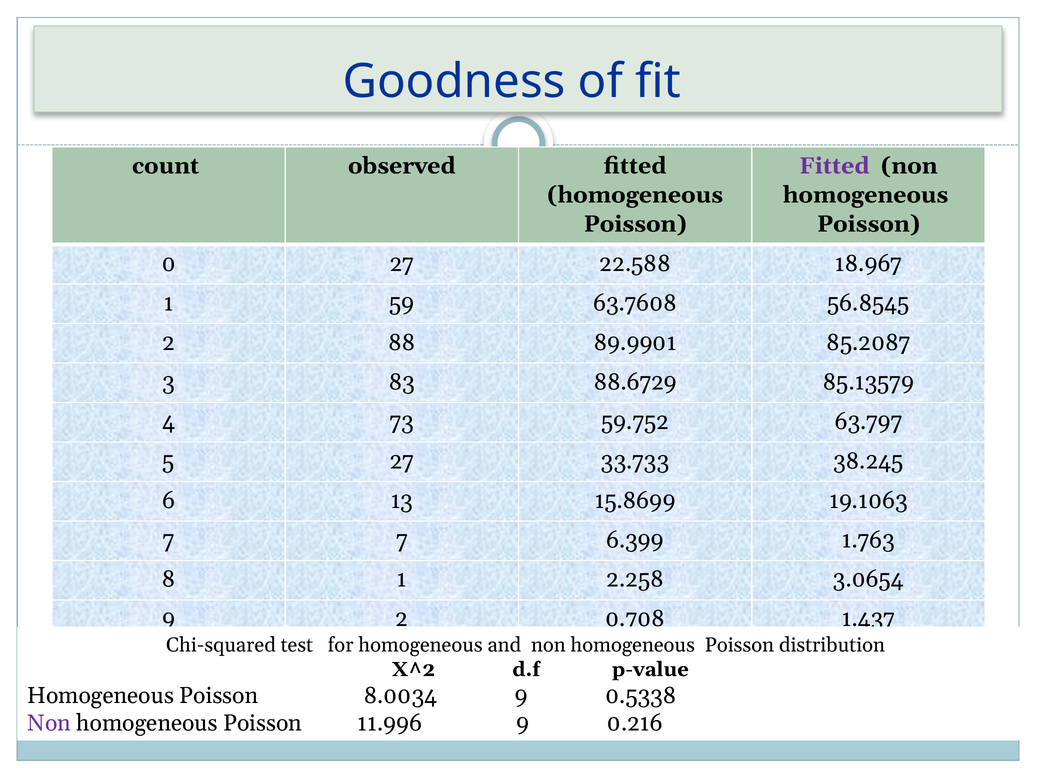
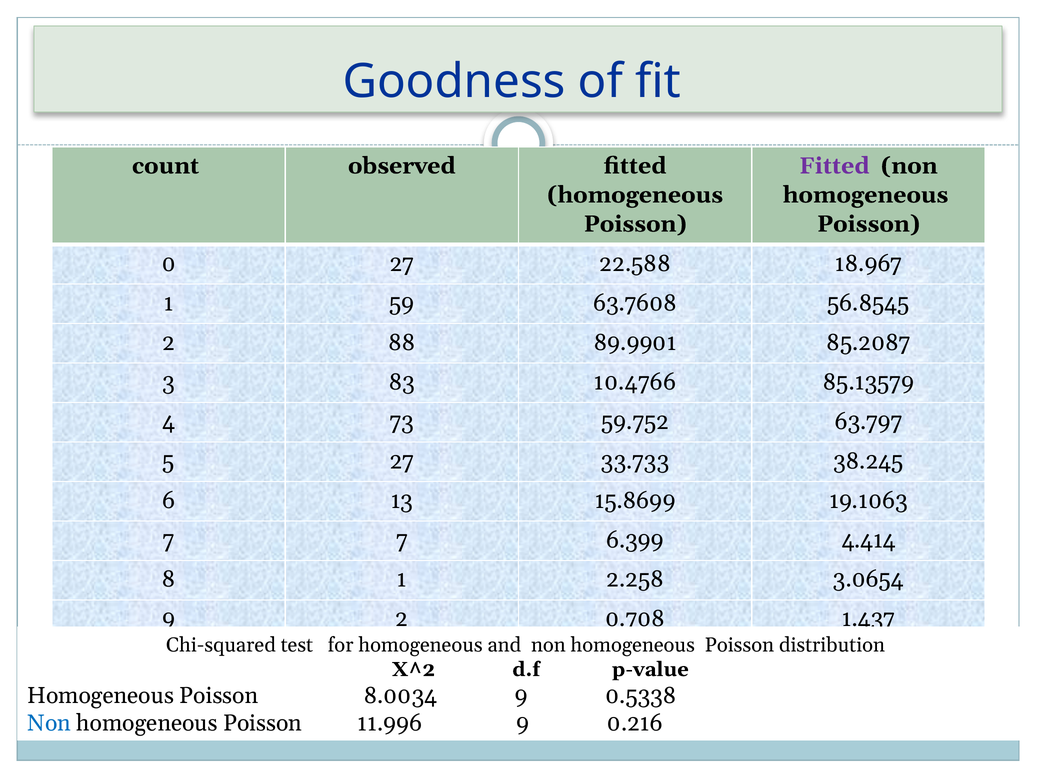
88.6729: 88.6729 -> 10.4766 (635, 382)
1.763: 1.763 -> 4.414 (869, 540)
Non colour: purple -> blue (49, 723)
